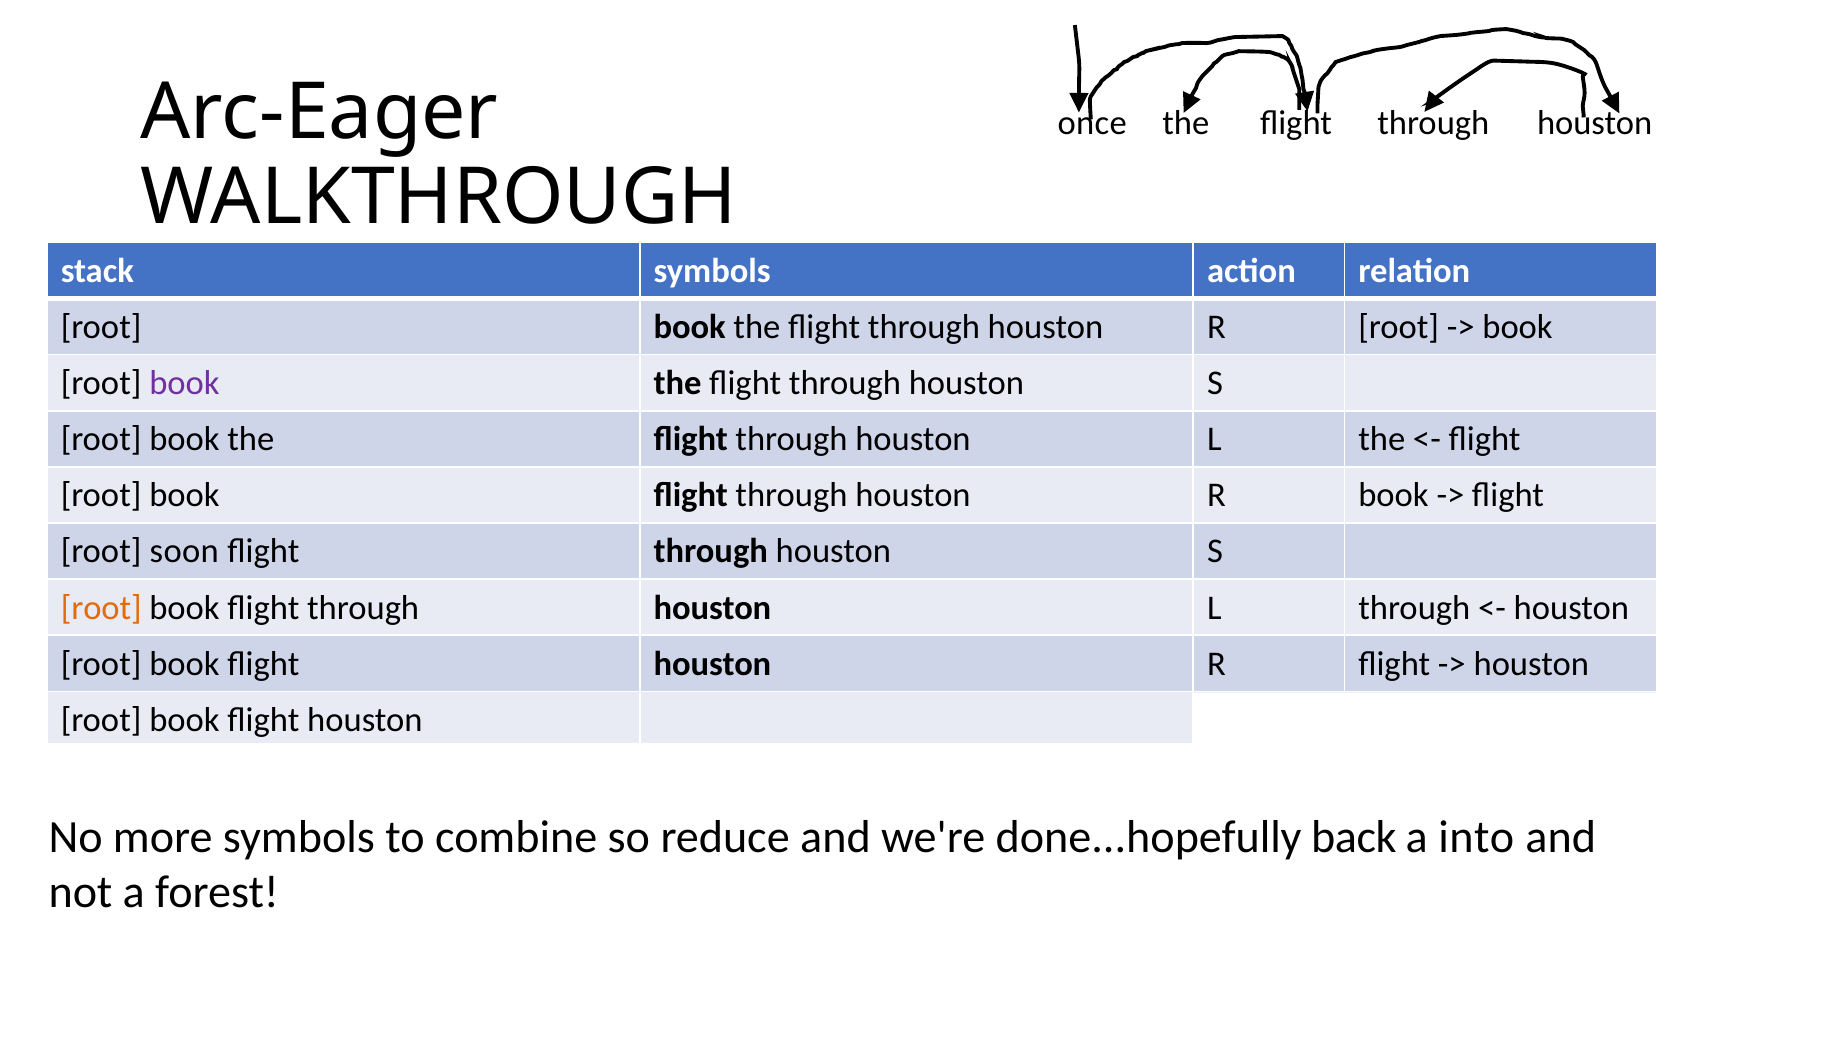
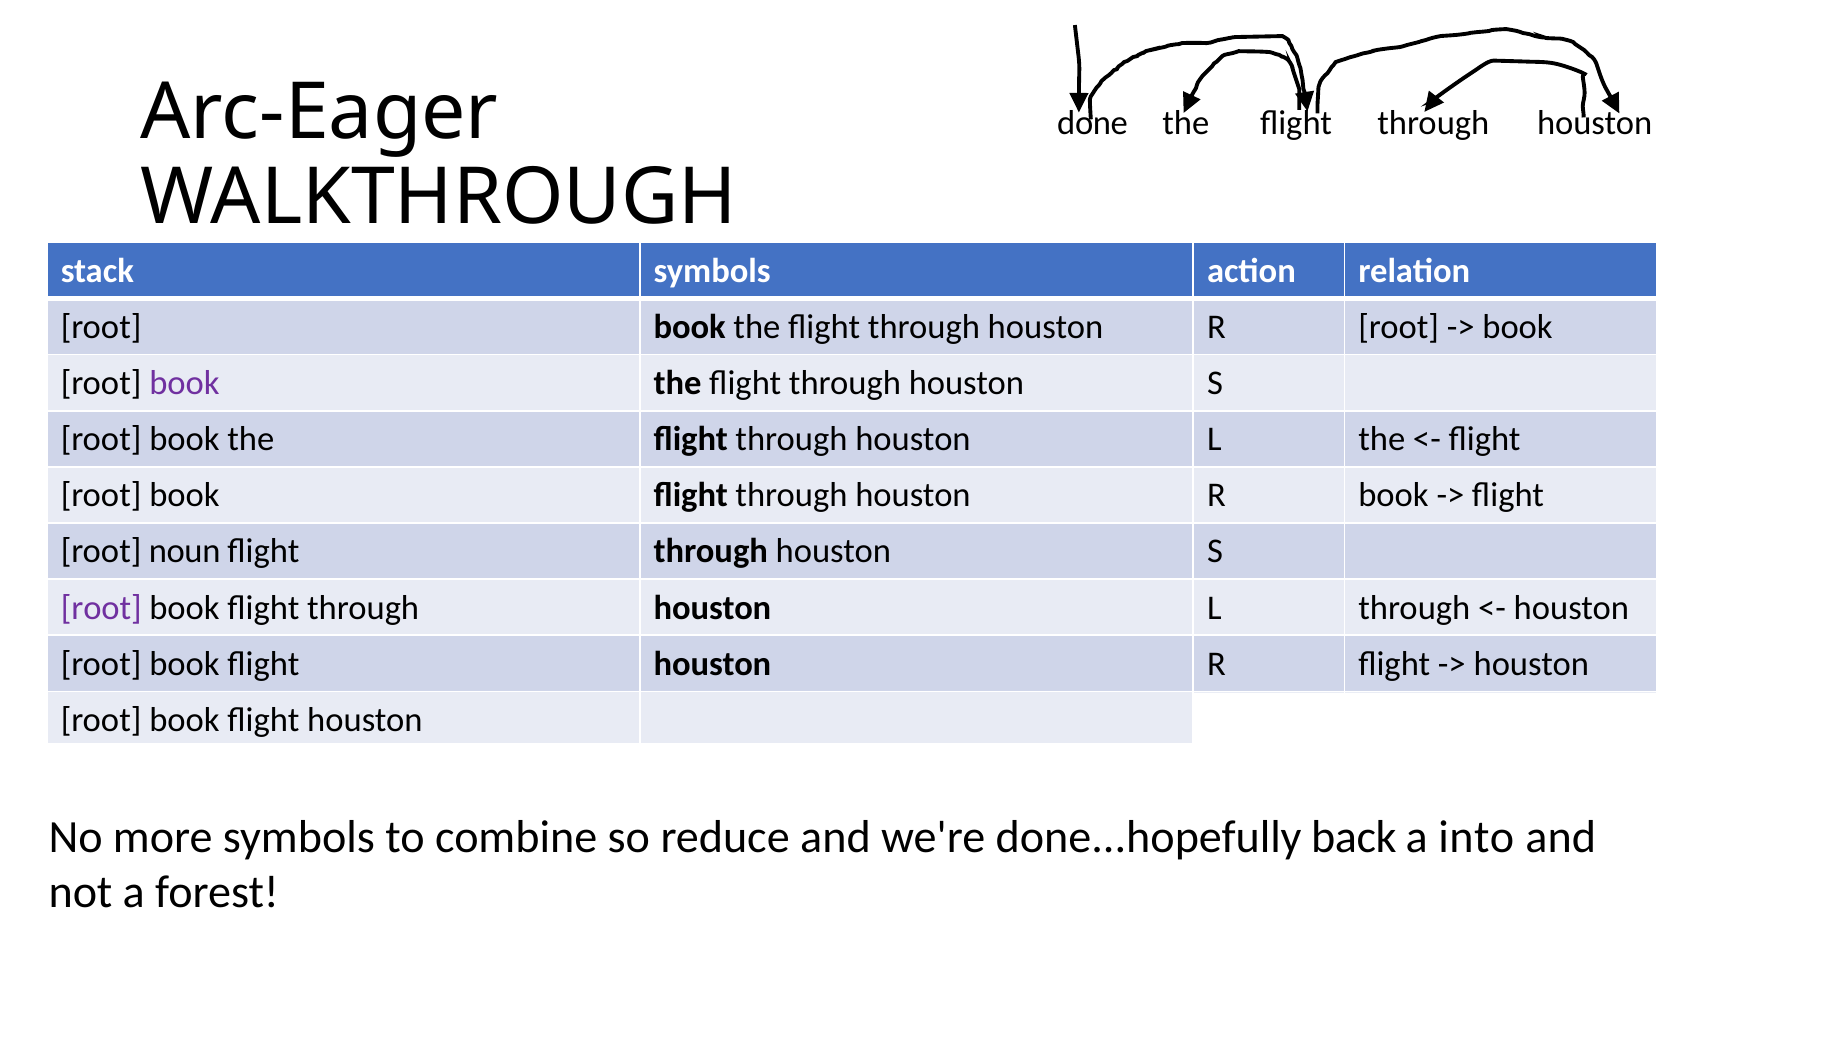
once: once -> done (1093, 123)
soon: soon -> noun (185, 551)
root colour: orange -> purple (101, 608)
